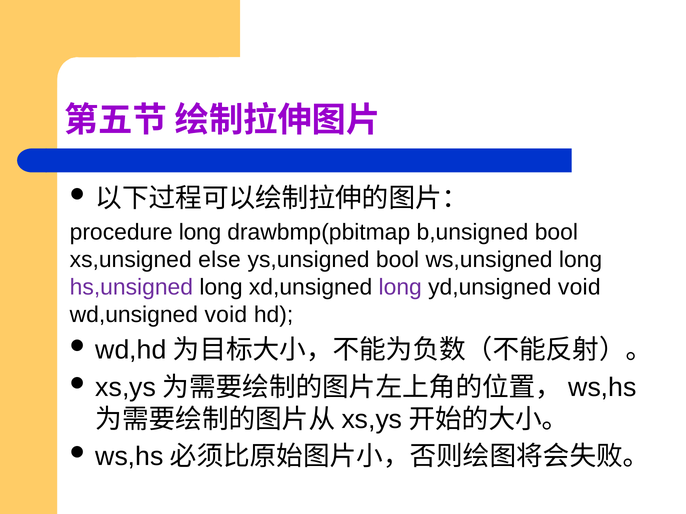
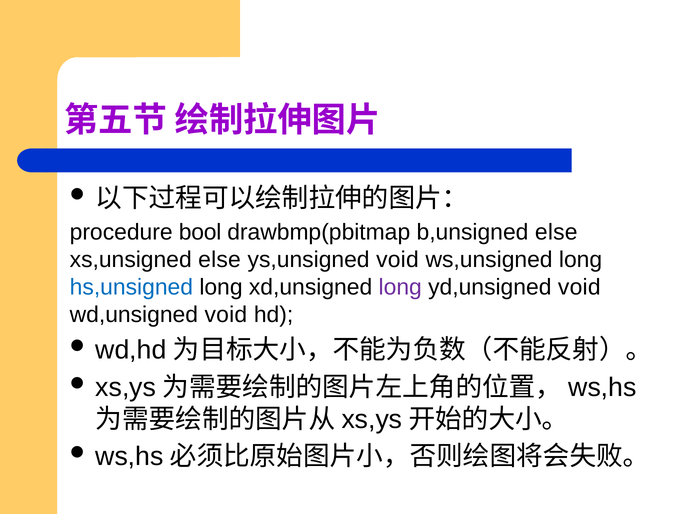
procedure long: long -> bool (200, 233)
b,unsigned bool: bool -> else (556, 233)
ys,unsigned bool: bool -> void (397, 260)
hs,unsigned colour: purple -> blue (131, 287)
